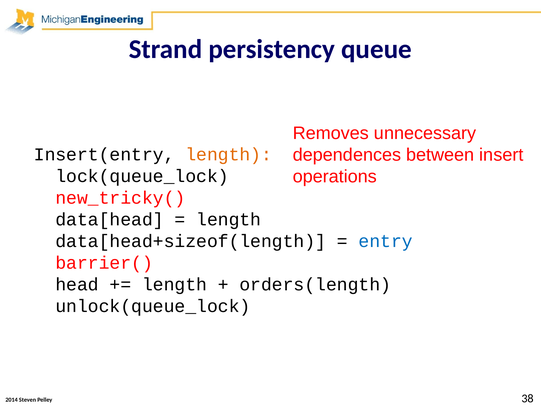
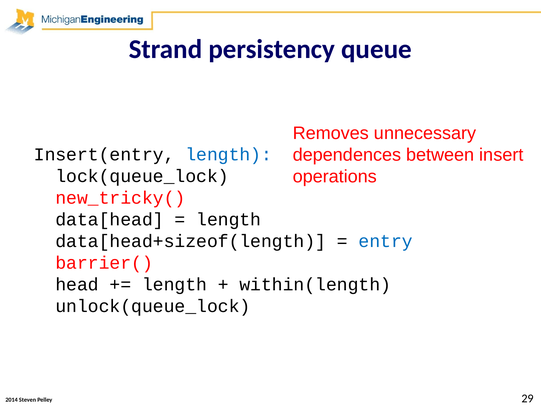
length colour: orange -> blue (229, 154)
orders(length: orders(length -> within(length (315, 284)
38: 38 -> 29 (527, 398)
